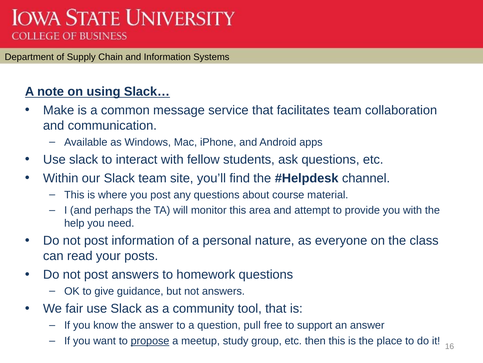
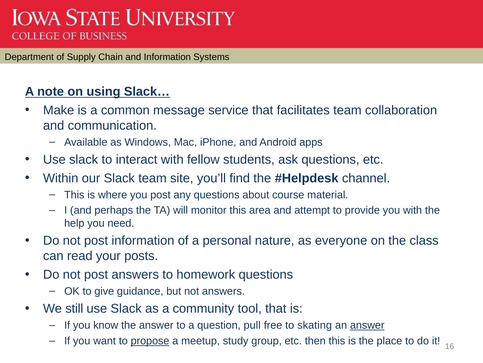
fair: fair -> still (74, 308)
support: support -> skating (315, 325)
answer underline: none -> present (367, 325)
